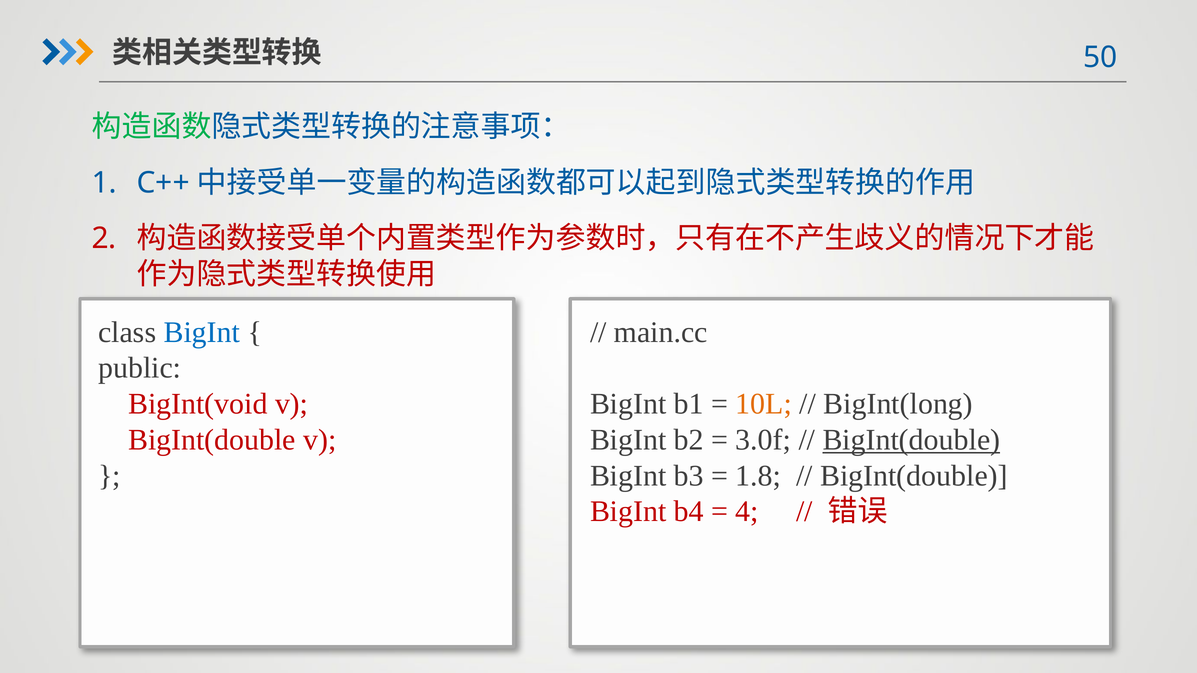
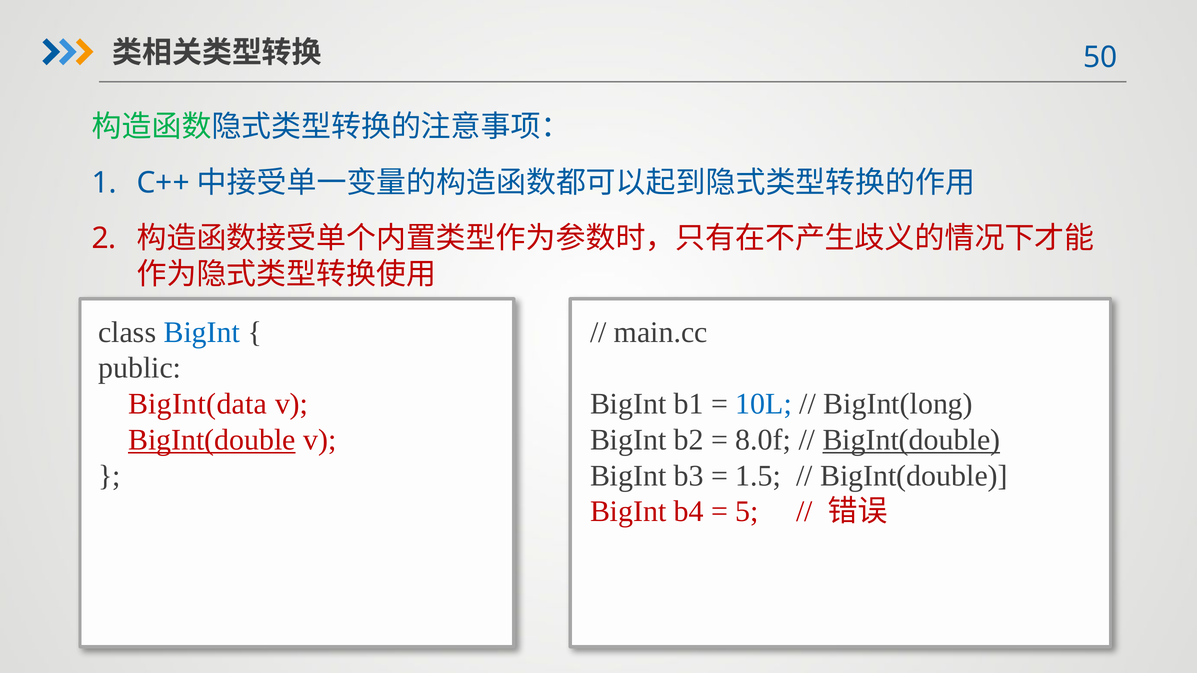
BigInt(void: BigInt(void -> BigInt(data (198, 404)
10L colour: orange -> blue (764, 404)
BigInt(double underline: none -> present (212, 440)
3.0f: 3.0f -> 8.0f (763, 440)
1.8: 1.8 -> 1.5 (758, 476)
4: 4 -> 5 (747, 512)
